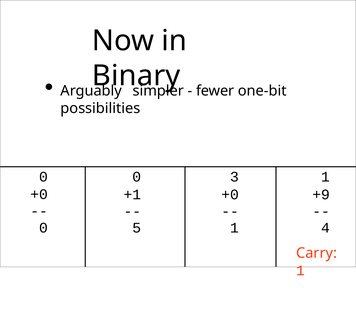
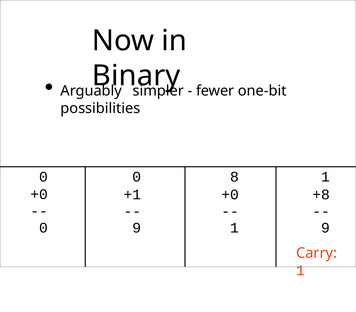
3: 3 -> 8 (234, 177)
+9: +9 -> +8 (321, 195)
0 5: 5 -> 9 (137, 228)
1 4: 4 -> 9 (326, 228)
